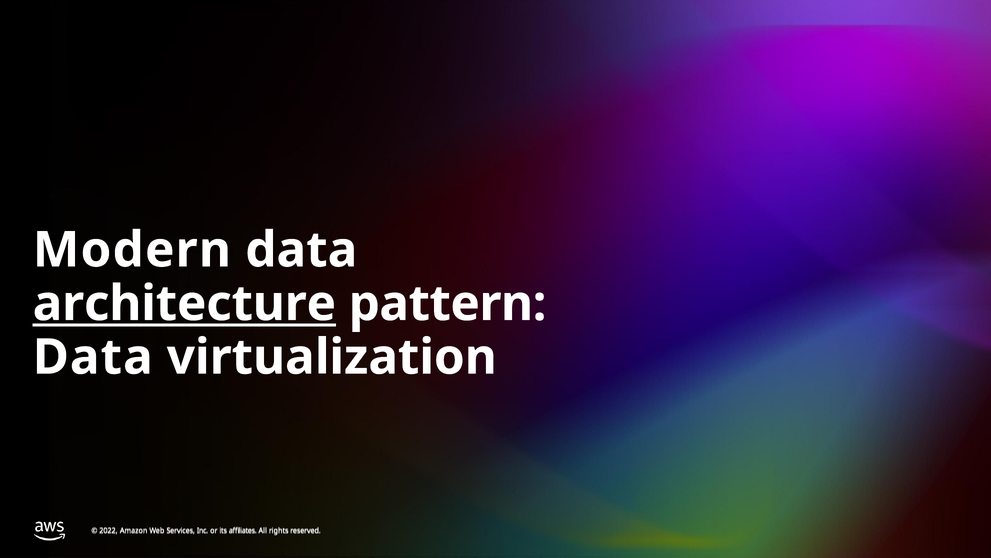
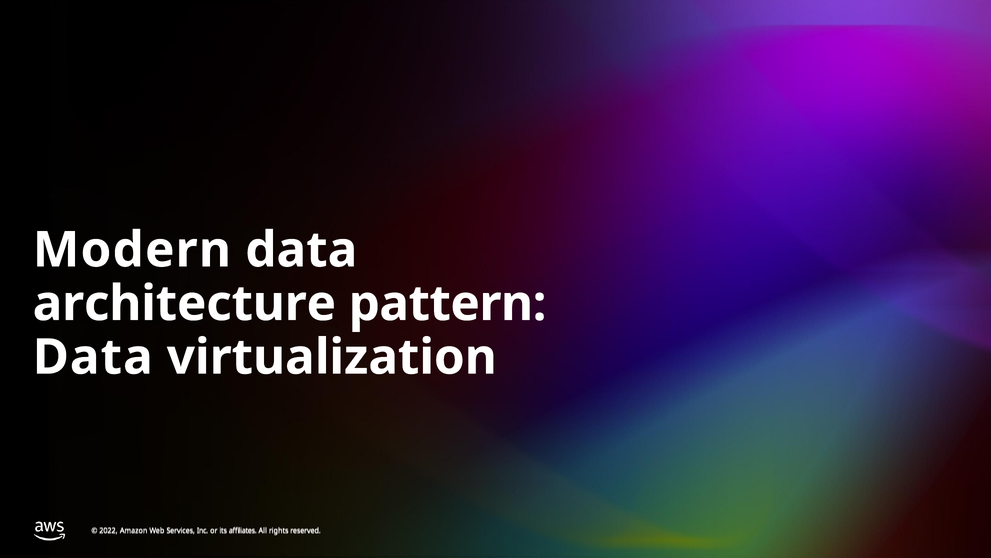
architecture underline: present -> none (184, 303)
